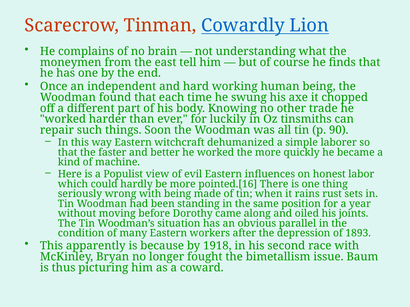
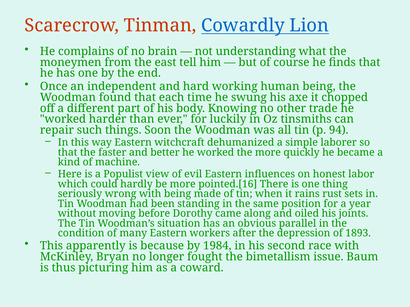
90: 90 -> 94 (339, 130)
1918: 1918 -> 1984 (217, 246)
